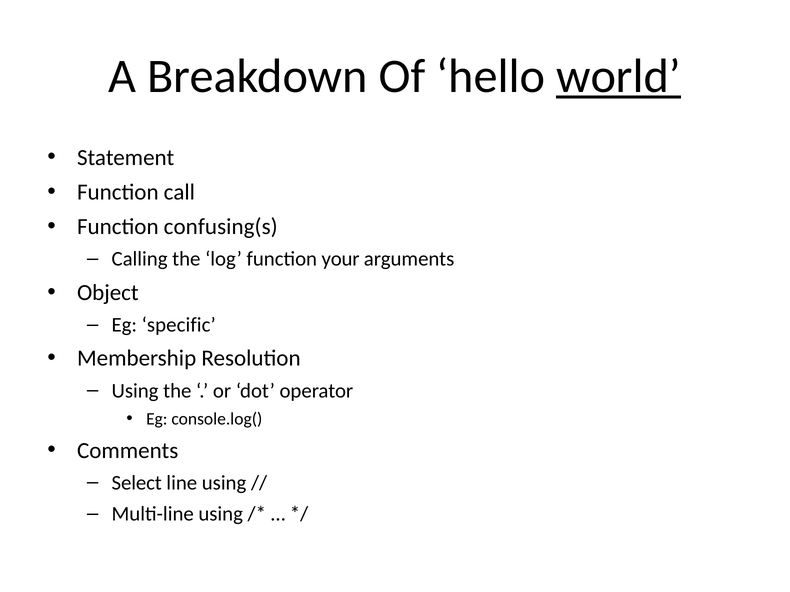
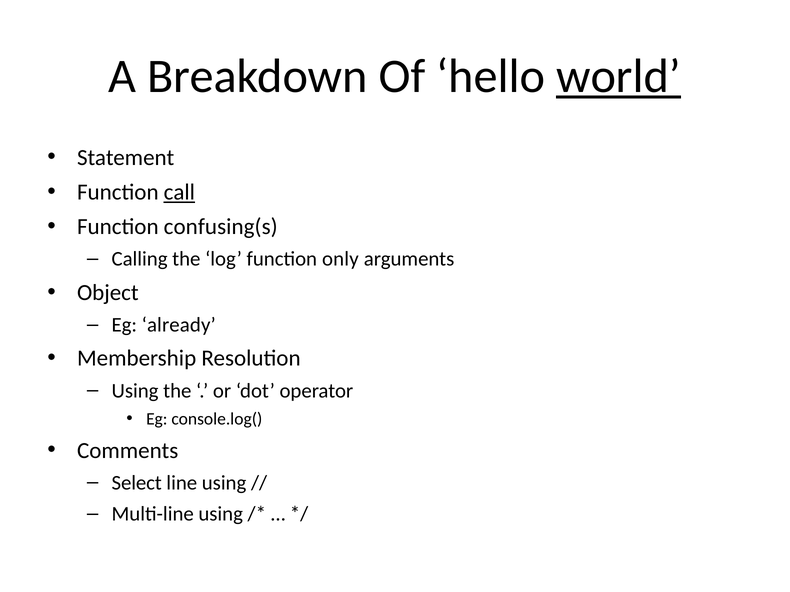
call underline: none -> present (179, 192)
your: your -> only (340, 259)
specific: specific -> already (179, 325)
